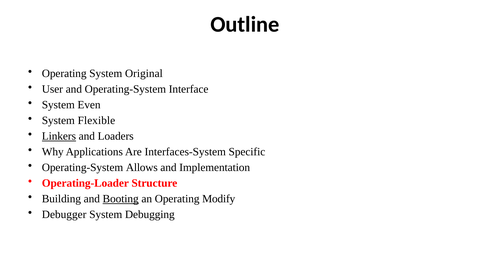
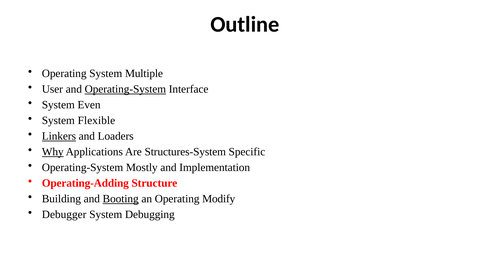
Original: Original -> Multiple (144, 74)
Operating-System underline: none -> present (125, 89)
Why underline: none -> present (53, 152)
Interfaces-System: Interfaces-System -> Structures-System (185, 152)
Allows: Allows -> Mostly (142, 168)
Operating-Loader: Operating-Loader -> Operating-Adding (85, 183)
